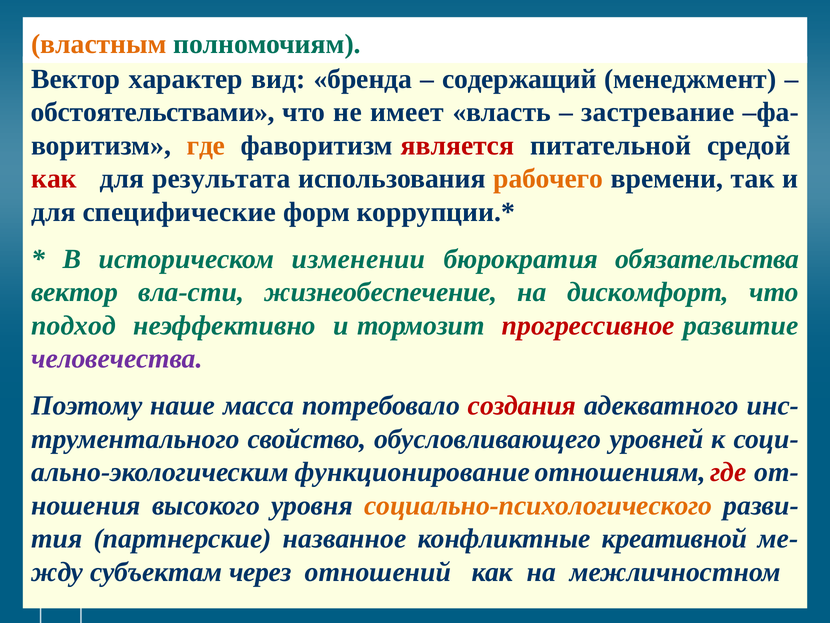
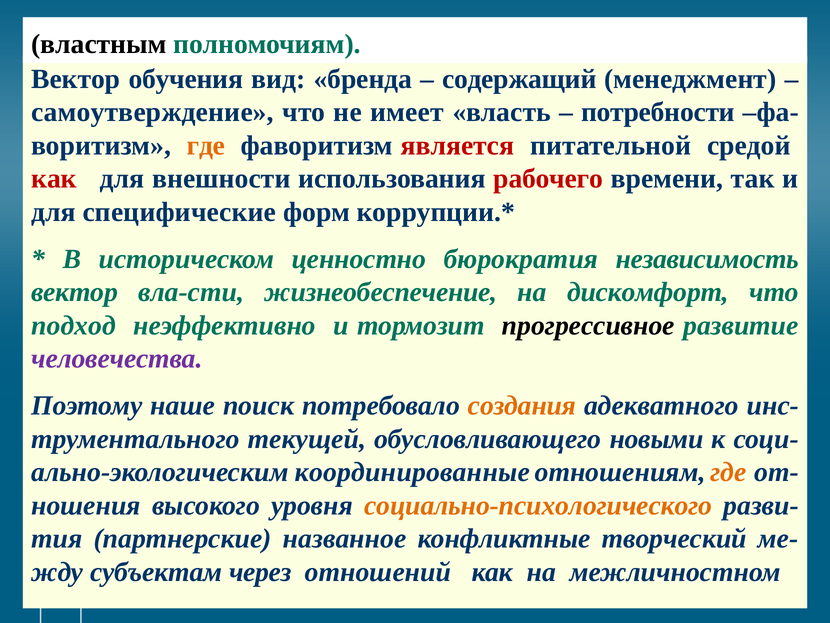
властным colour: orange -> black (99, 44)
характер: характер -> обучения (186, 79)
обстоятельствами: обстоятельствами -> самоутверждение (153, 112)
застревание: застревание -> потребности (658, 112)
результата: результата -> внешности (221, 179)
рабочего colour: orange -> red (548, 179)
изменении: изменении -> ценностно (359, 259)
обязательства: обязательства -> независимость (707, 259)
прогрессивное colour: red -> black (588, 325)
масса: масса -> поиск (259, 406)
создания colour: red -> orange (522, 406)
свойство: свойство -> текущей (307, 439)
уровней: уровней -> новыми (657, 439)
функционирование: функционирование -> координированные (412, 472)
где colour: red -> orange (728, 472)
креативной: креативной -> творческий (674, 538)
